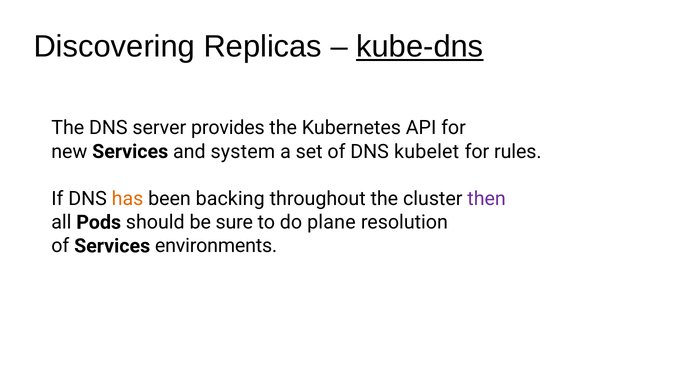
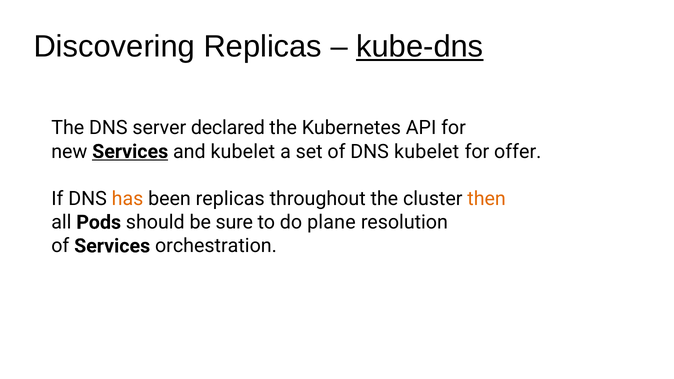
provides: provides -> declared (228, 128)
Services underline: none -> present (130, 152)
and system: system -> kubelet (243, 152)
rules: rules -> offer (518, 152)
been backing: backing -> replicas (230, 199)
then colour: purple -> orange (487, 199)
environments: environments -> orchestration (216, 246)
